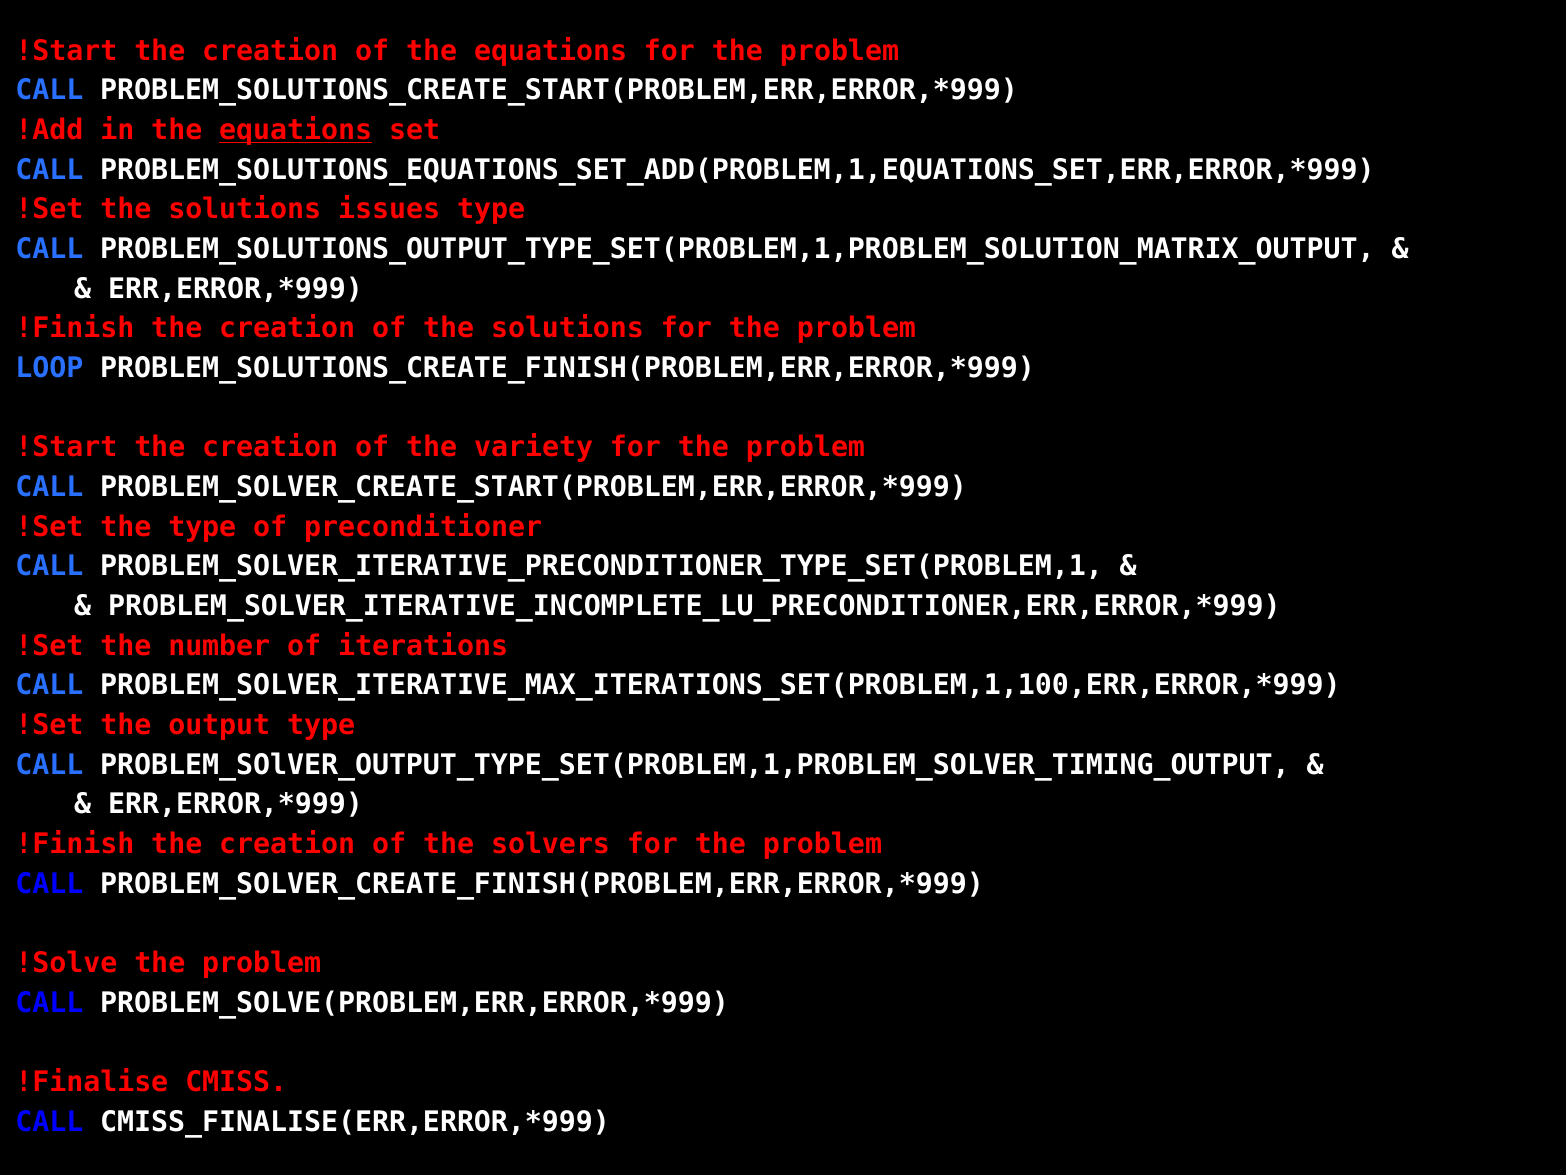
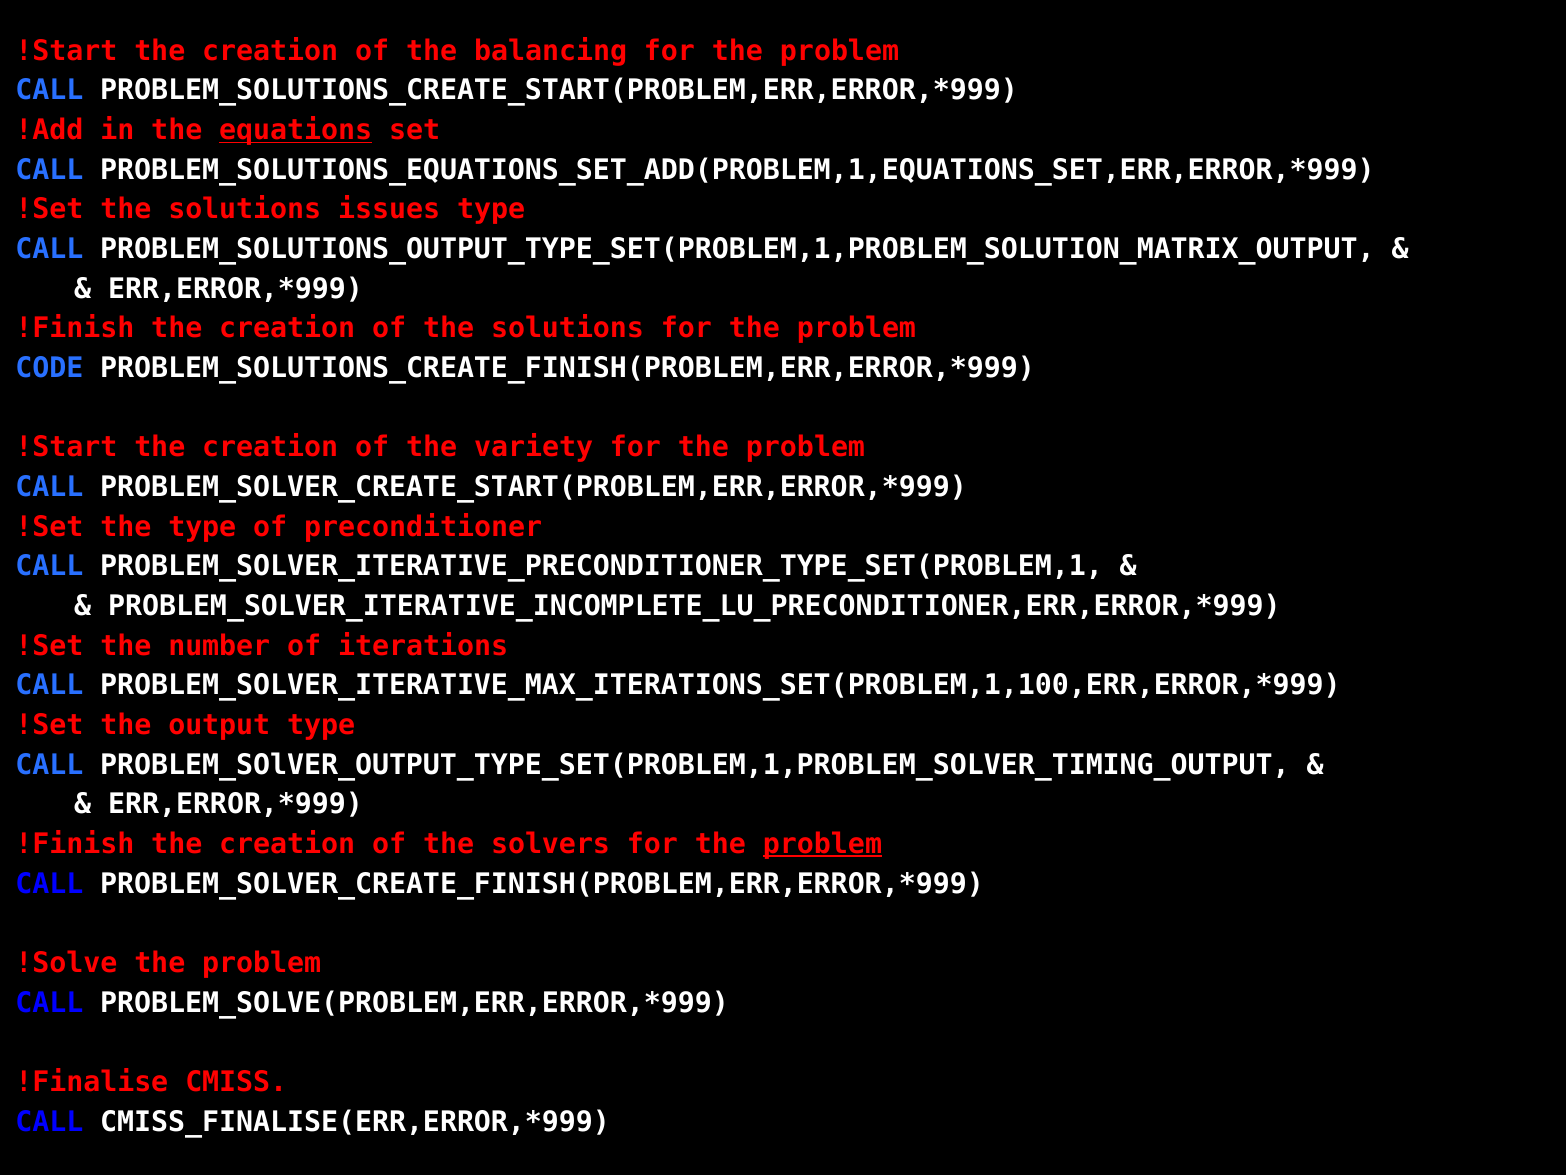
of the equations: equations -> balancing (551, 51)
LOOP: LOOP -> CODE (49, 368)
problem underline: none -> present (822, 844)
